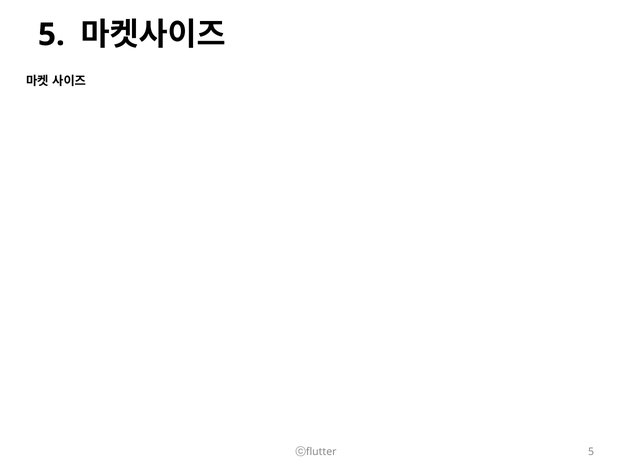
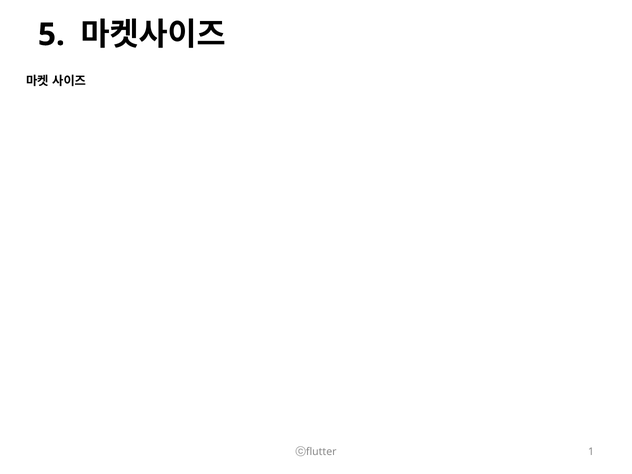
5: 5 -> 1 (591, 452)
